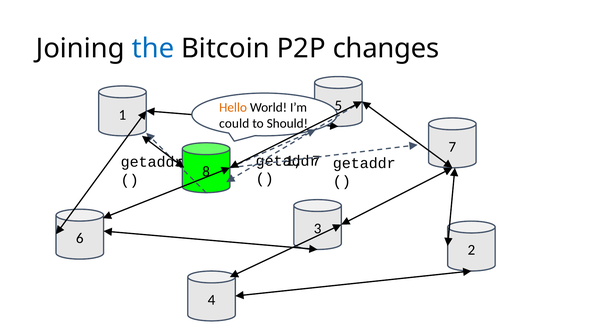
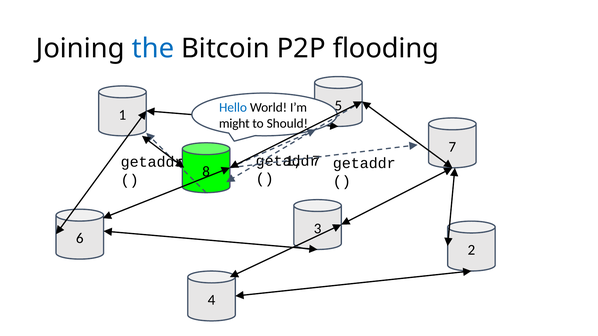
changes: changes -> flooding (386, 49)
Hello colour: orange -> blue (233, 108)
could: could -> might (234, 123)
